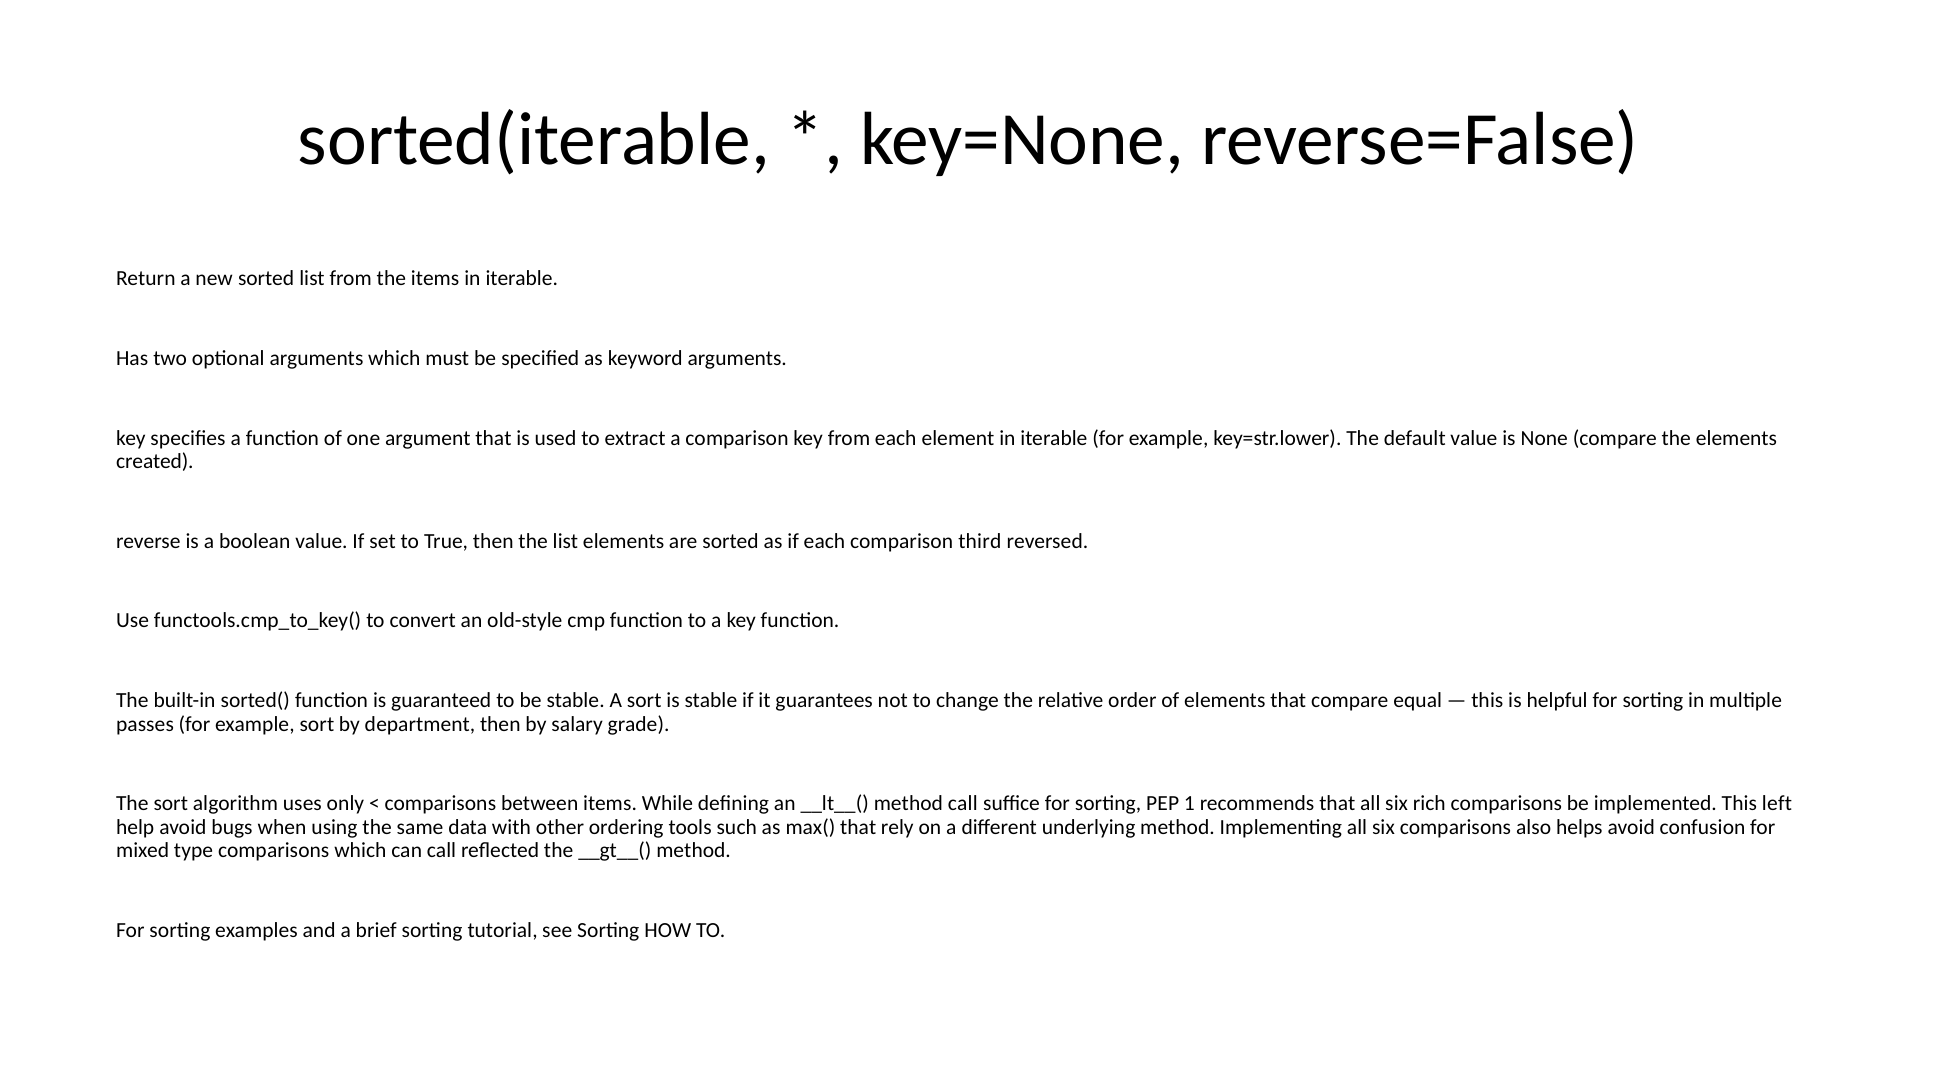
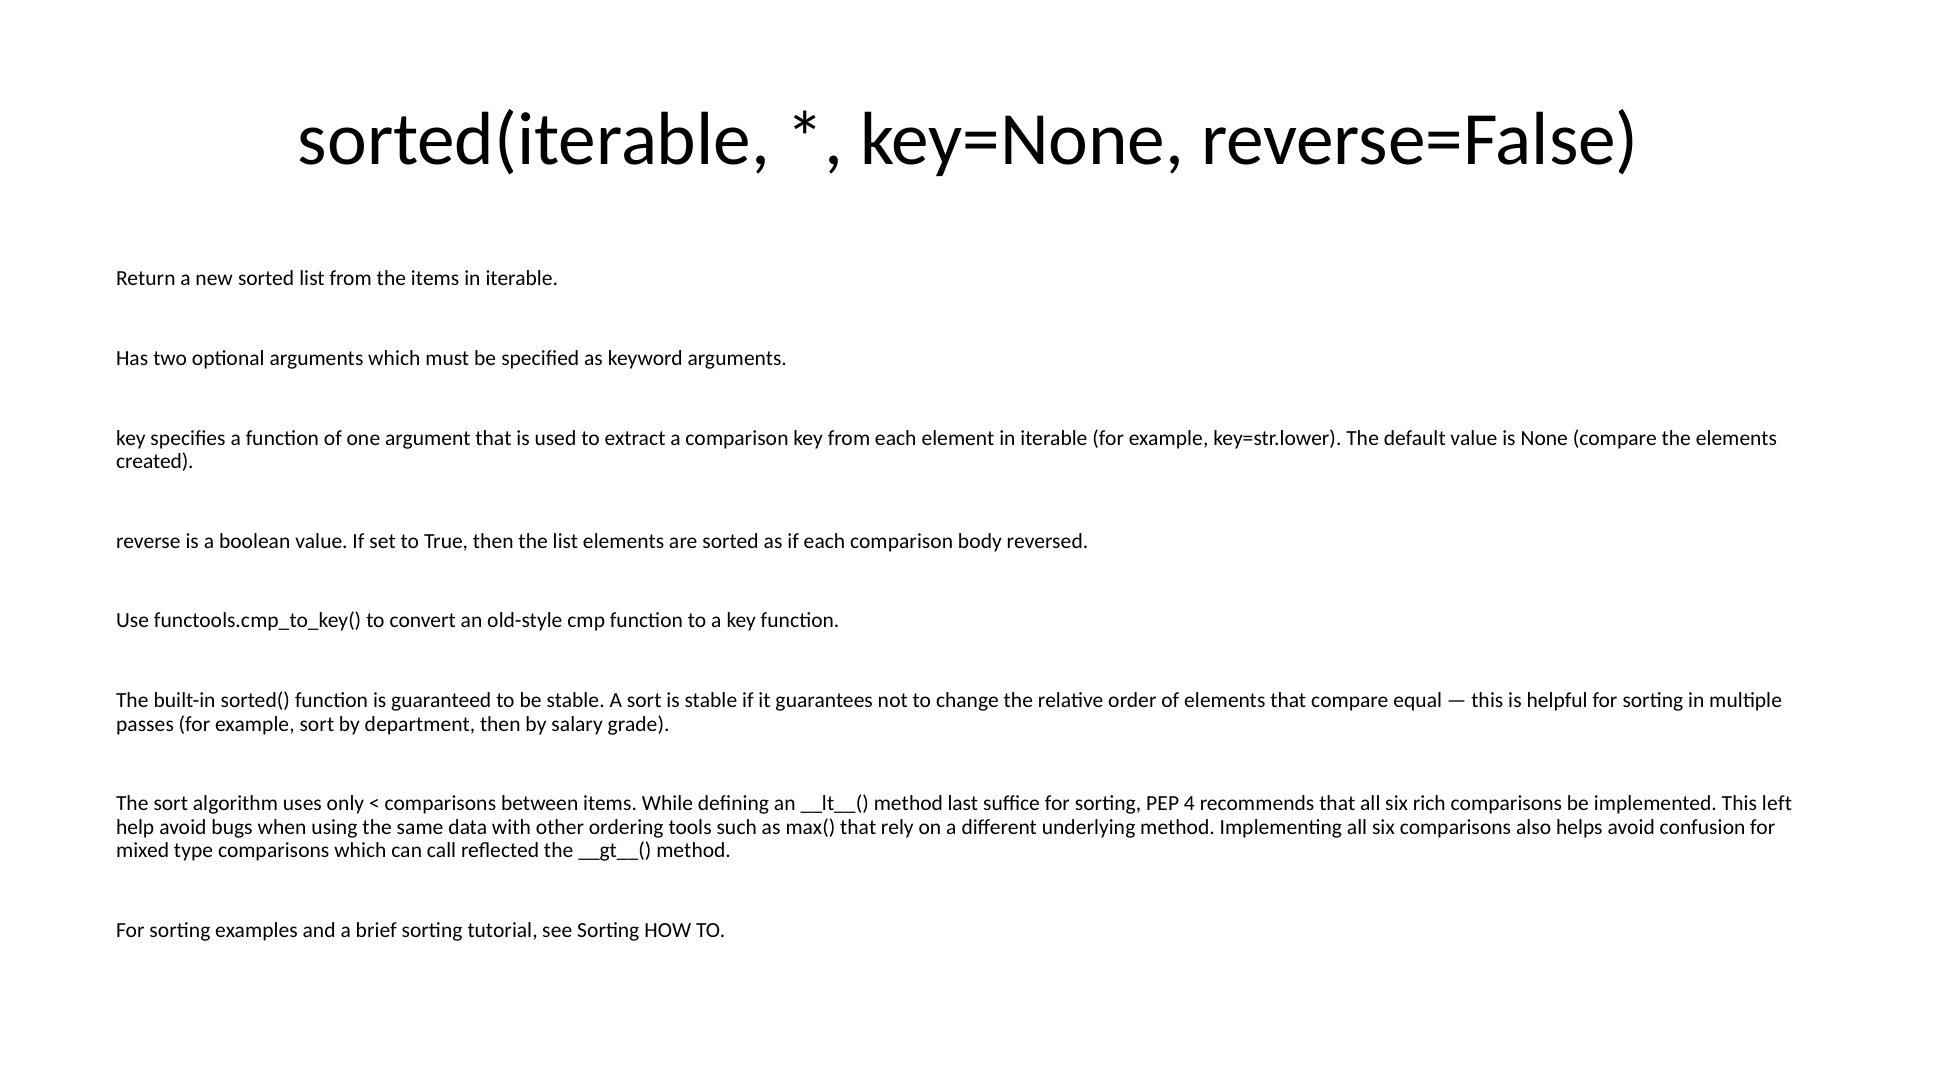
third: third -> body (980, 541)
method call: call -> last (963, 804)
1: 1 -> 4 (1189, 804)
